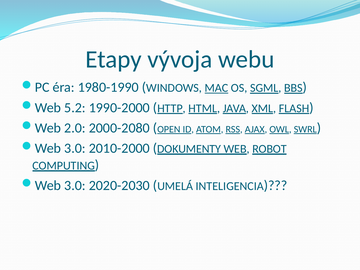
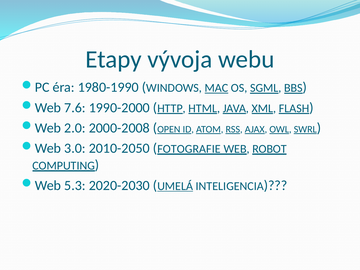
5.2: 5.2 -> 7.6 (75, 108)
2000-2080: 2000-2080 -> 2000-2008 (119, 128)
2010-2000: 2010-2000 -> 2010-2050 (119, 148)
DOKUMENTY: DOKUMENTY -> FOTOGRAFIE (189, 149)
3.0: 3.0 -> 5.3 (75, 185)
UMELÁ underline: none -> present (175, 186)
